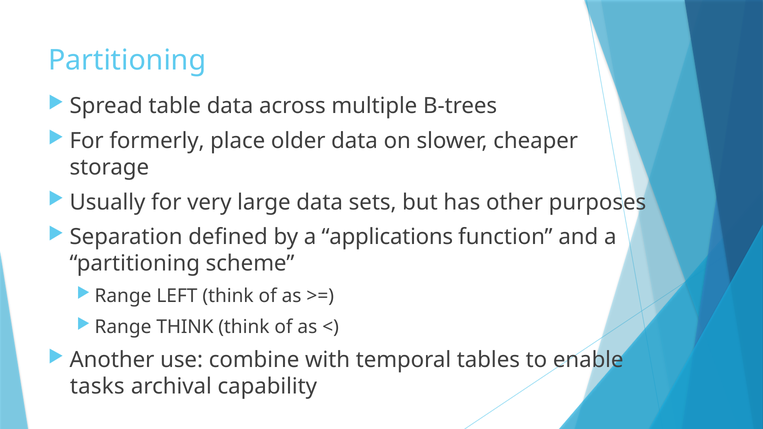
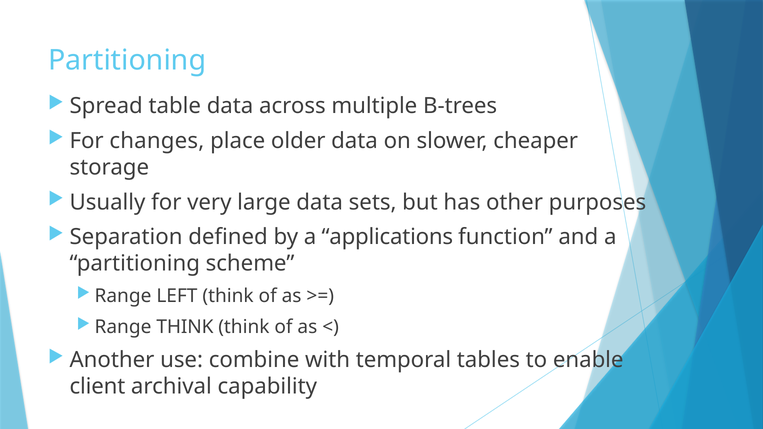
formerly: formerly -> changes (157, 141)
tasks: tasks -> client (97, 387)
